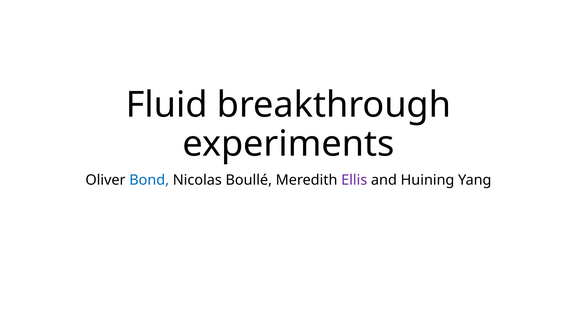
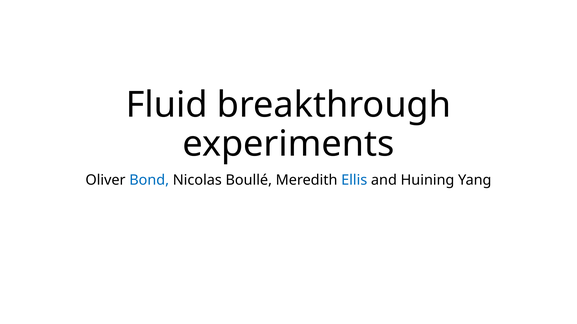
Ellis colour: purple -> blue (354, 180)
